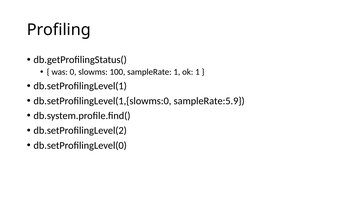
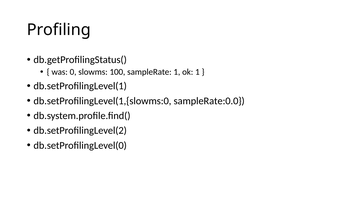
sampleRate:5.9: sampleRate:5.9 -> sampleRate:0.0 (209, 101)
